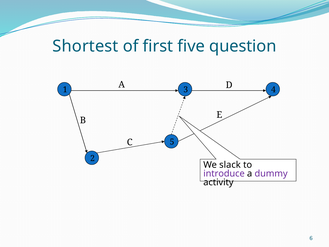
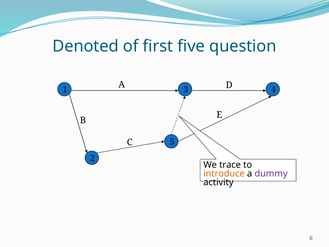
Shortest: Shortest -> Denoted (86, 46)
slack: slack -> trace (230, 165)
introduce colour: purple -> orange (224, 173)
